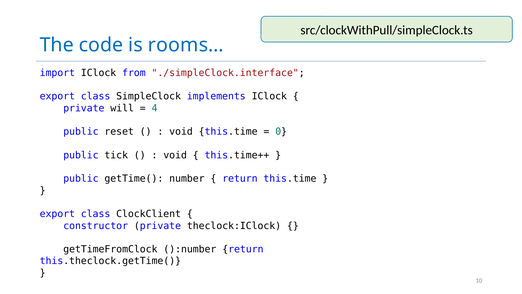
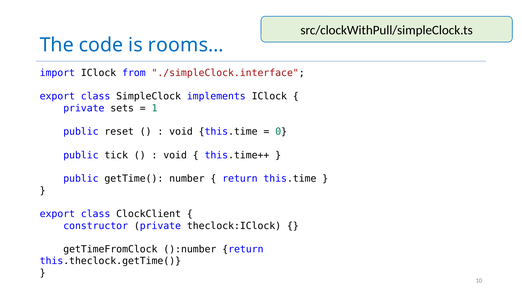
will: will -> sets (122, 108)
4: 4 -> 1 (155, 108)
